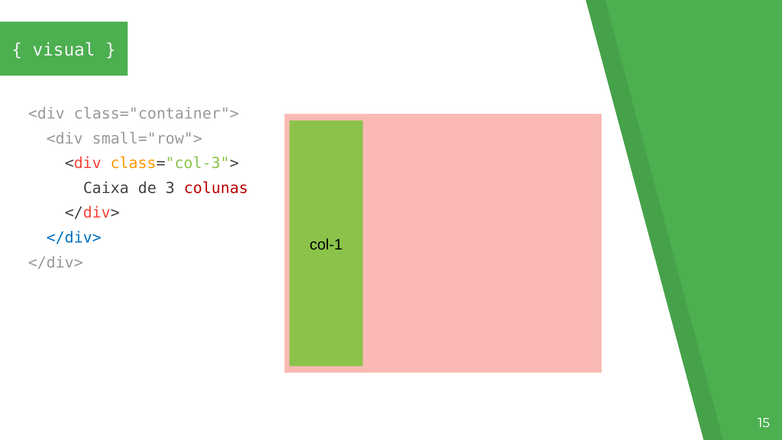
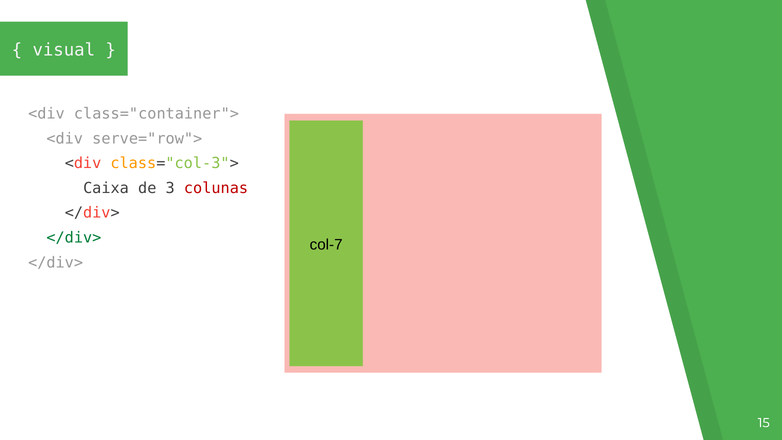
small="row">: small="row"> -> serve="row"> (147, 139)
</div> colour: blue -> green (74, 238)
col-1: col-1 -> col-7 (326, 244)
